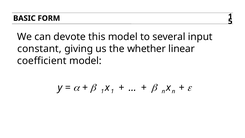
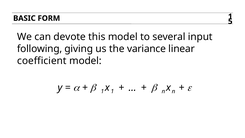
constant: constant -> following (40, 49)
whether: whether -> variance (147, 49)
